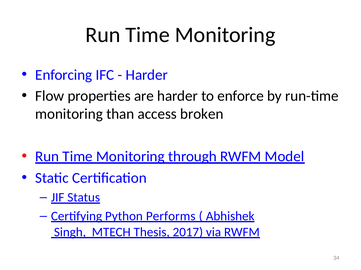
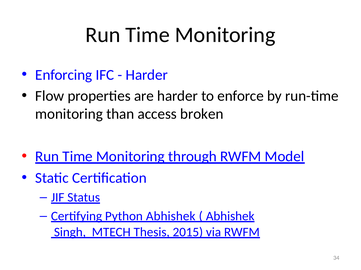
Python Performs: Performs -> Abhishek (171, 217)
2017: 2017 -> 2015 (188, 233)
